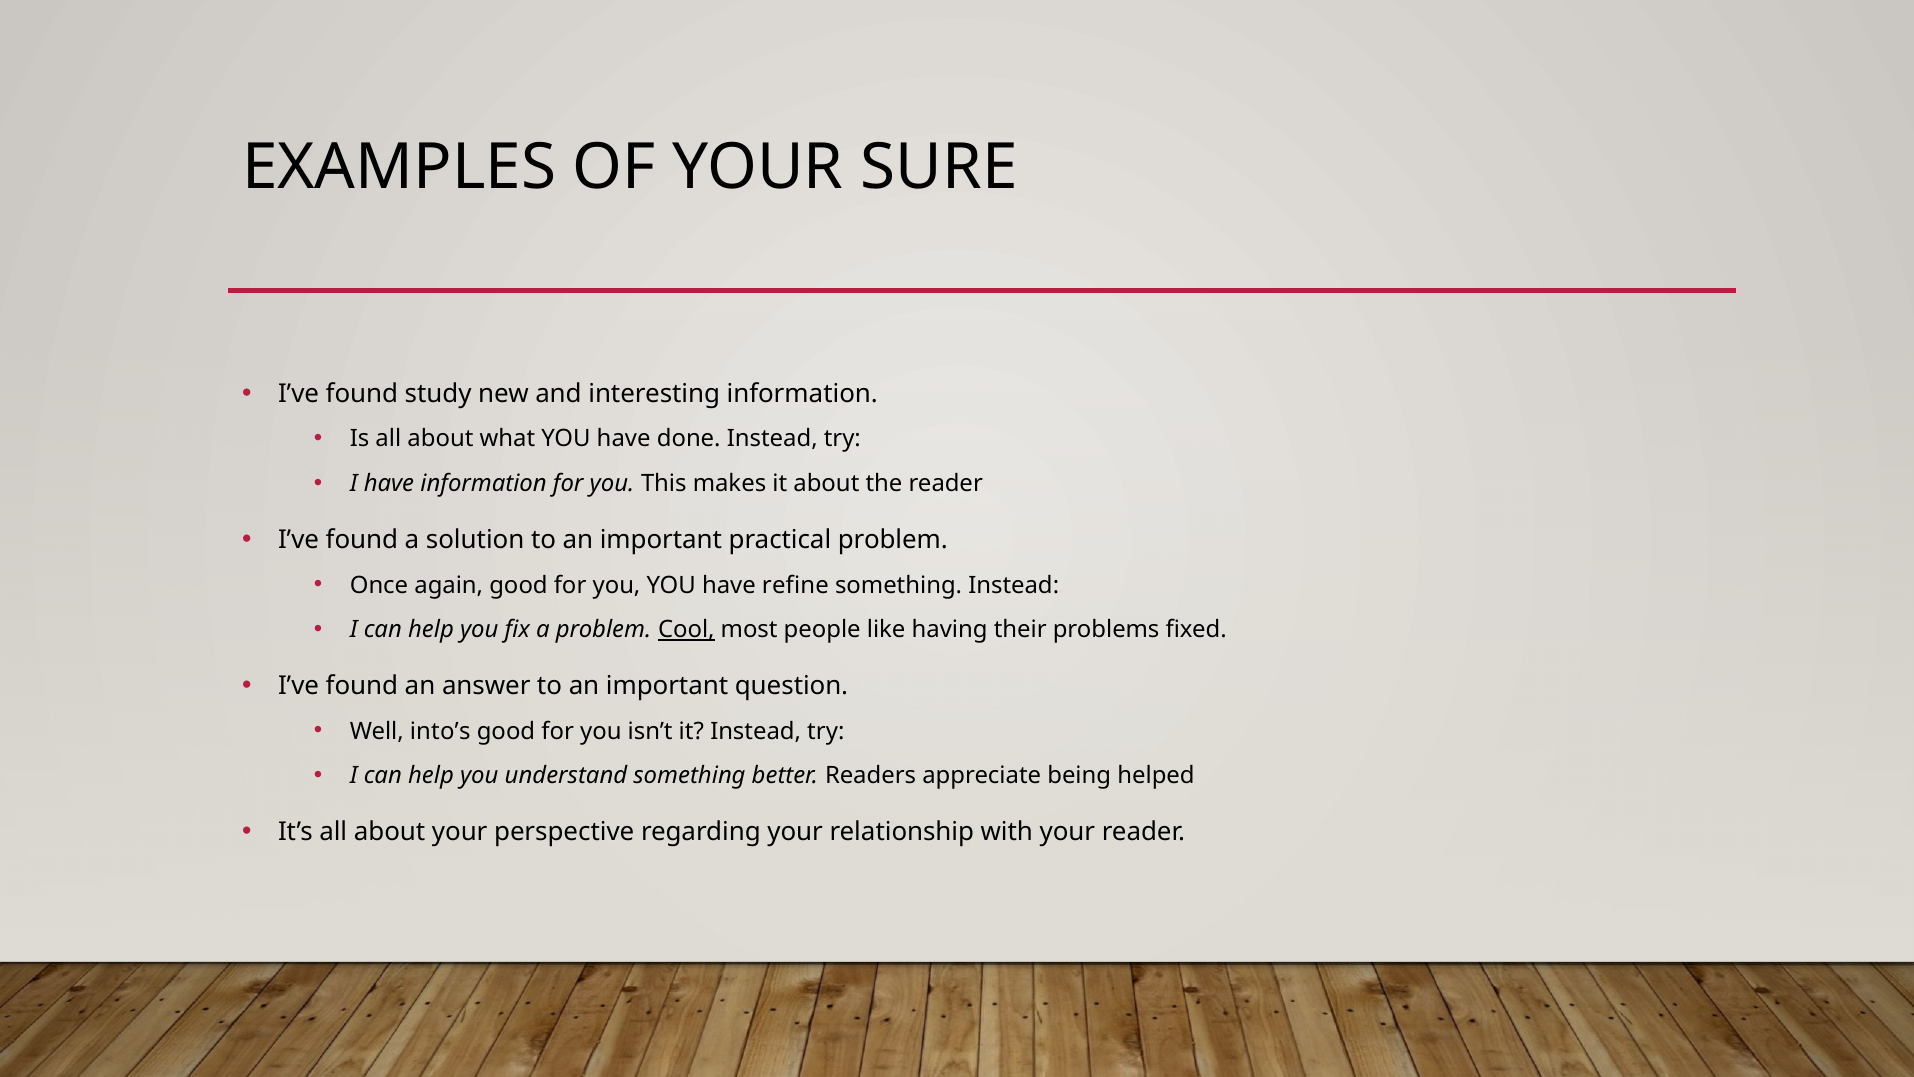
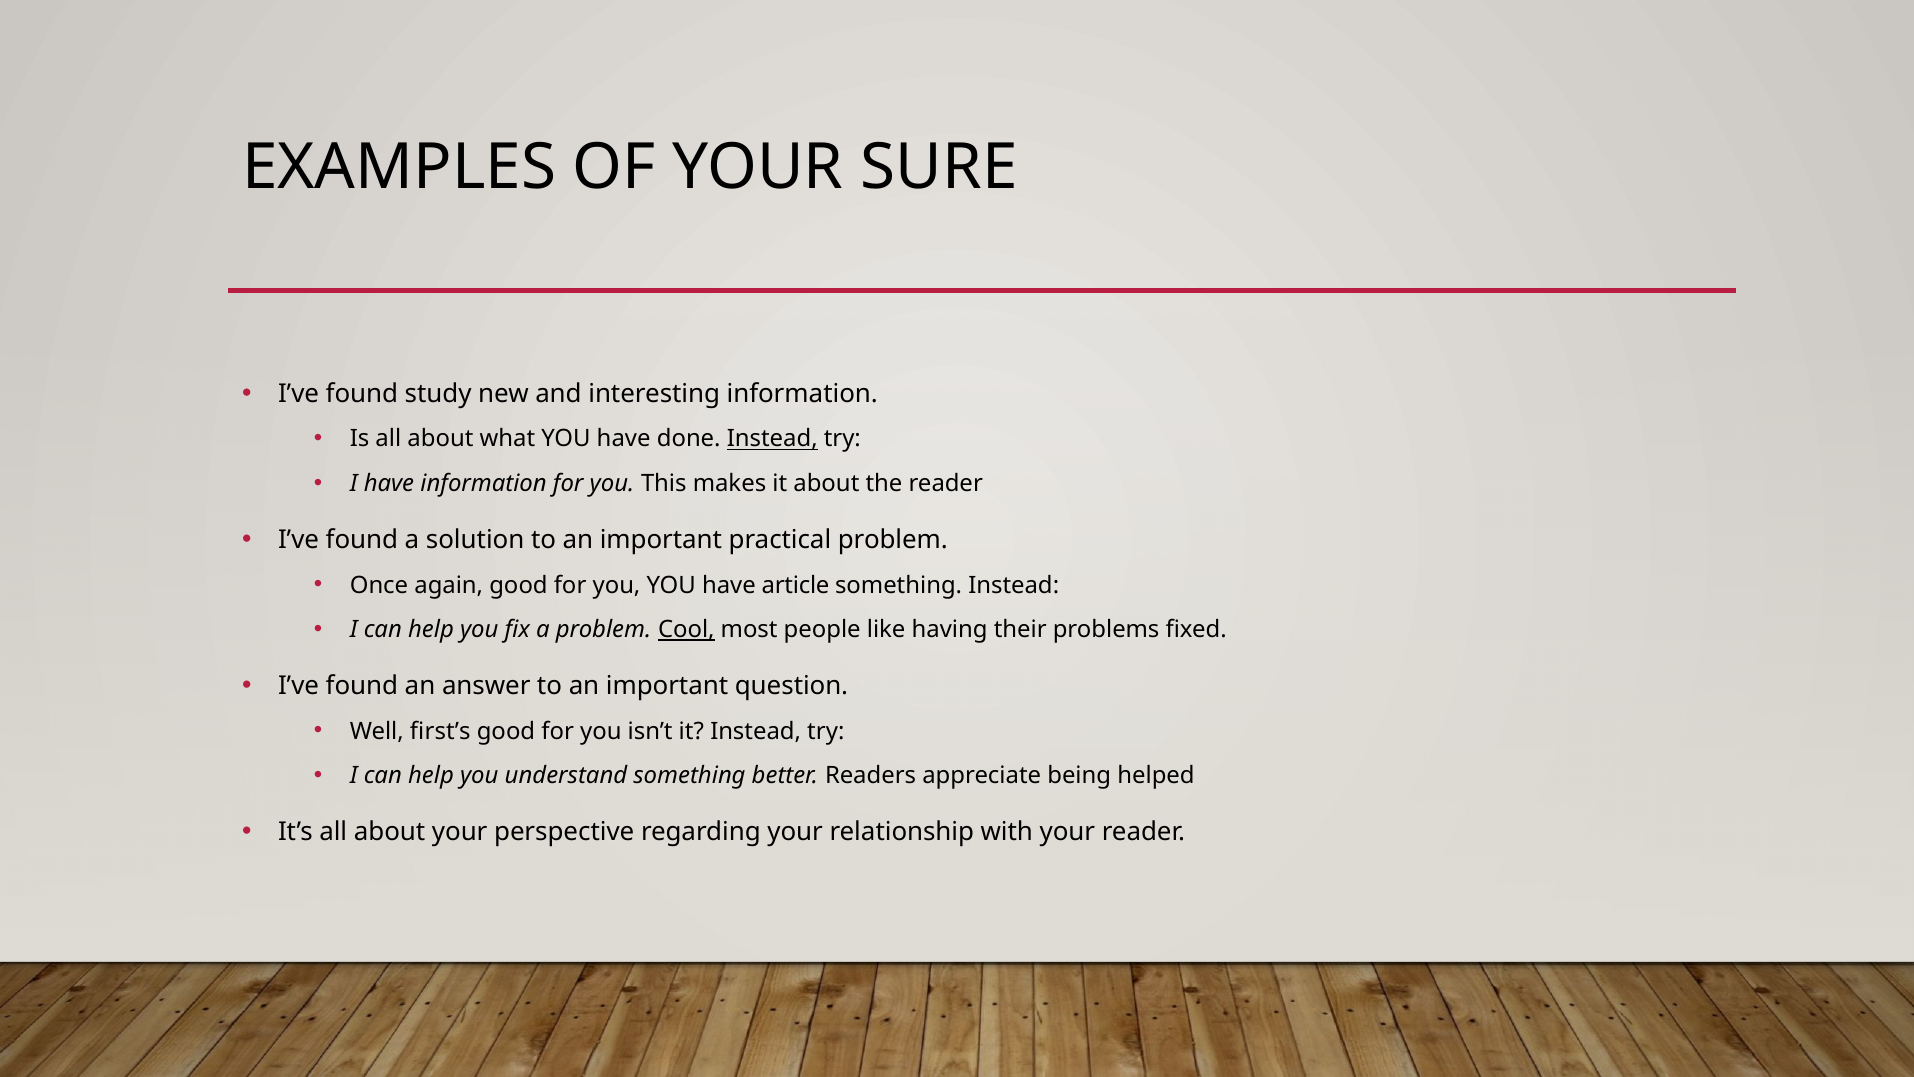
Instead underline: none -> present (772, 439)
refine: refine -> article (796, 585)
into’s: into’s -> first’s (440, 731)
